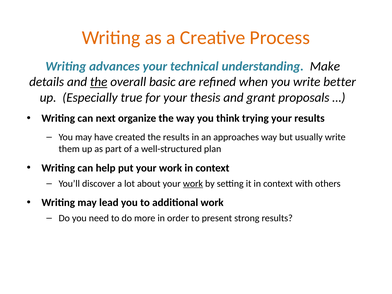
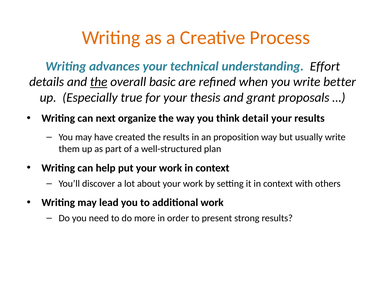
Make: Make -> Effort (325, 66)
trying: trying -> detail (255, 118)
approaches: approaches -> proposition (236, 137)
work underline: present -> none (193, 184)
